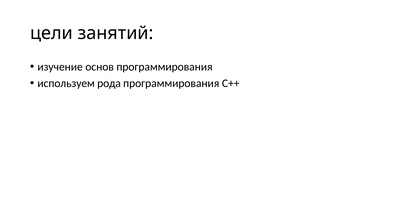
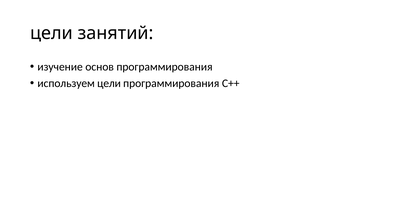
используем рода: рода -> цели (109, 83)
